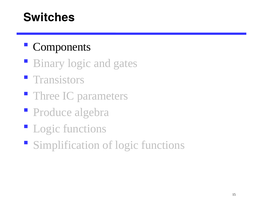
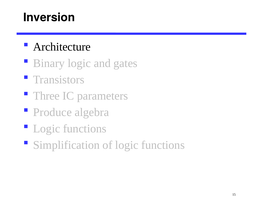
Switches: Switches -> Inversion (49, 17)
Components: Components -> Architecture (62, 47)
